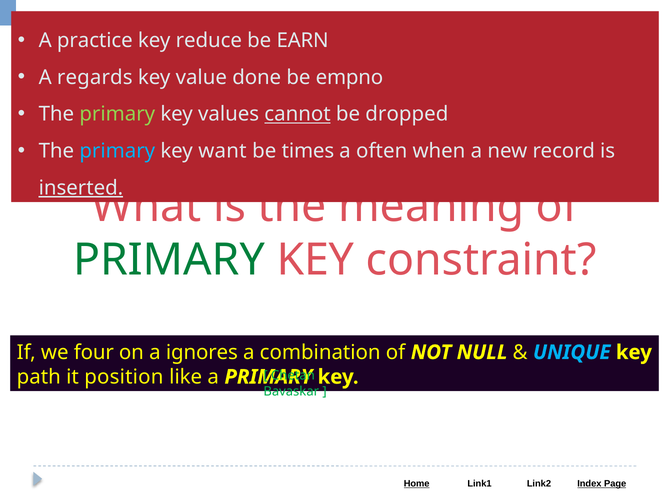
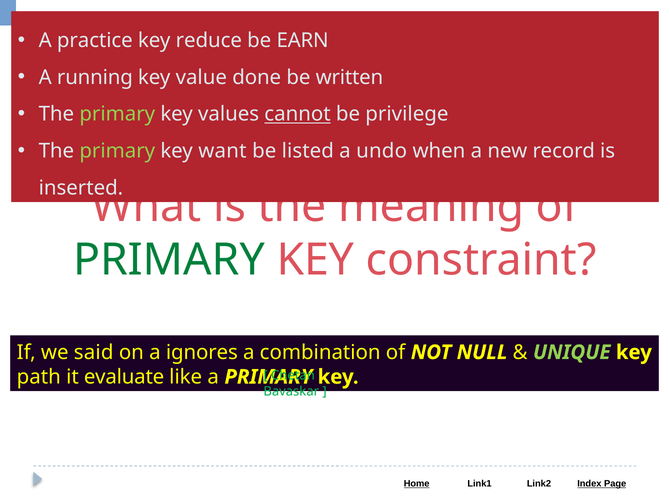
regards: regards -> running (95, 77)
empno: empno -> written (349, 77)
dropped: dropped -> privilege (407, 114)
primary colour: light blue -> light green (117, 151)
times: times -> listed (308, 151)
often: often -> undo (382, 151)
inserted underline: present -> none (81, 188)
four: four -> said (94, 352)
UNIQUE colour: light blue -> light green (572, 352)
position: position -> evaluate (124, 377)
